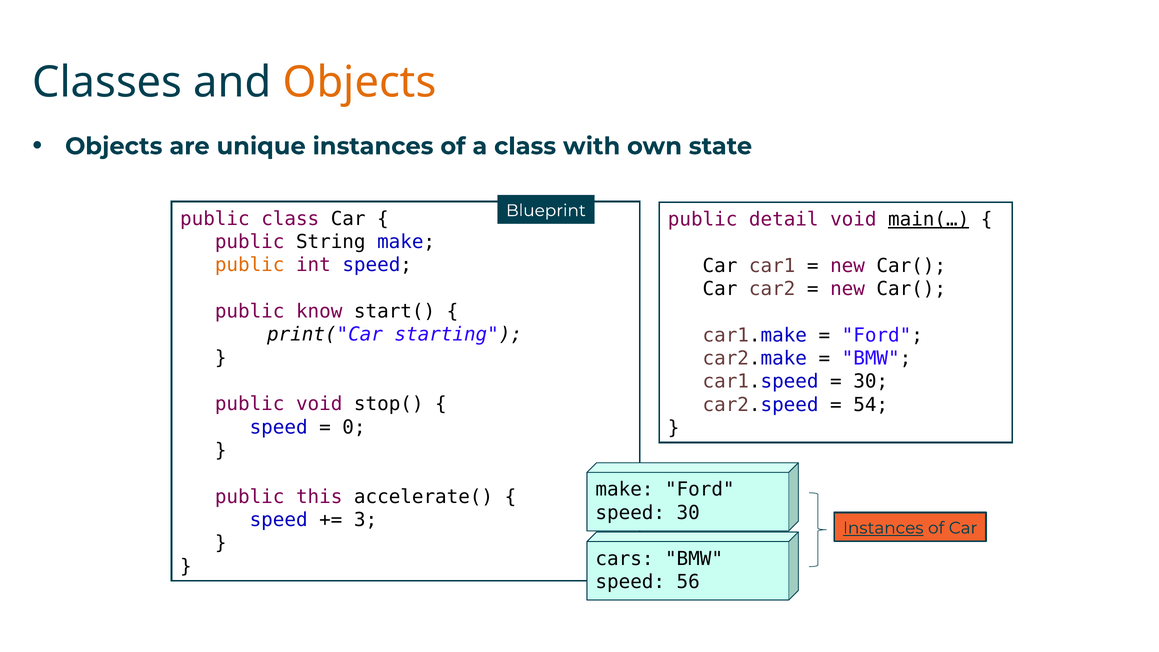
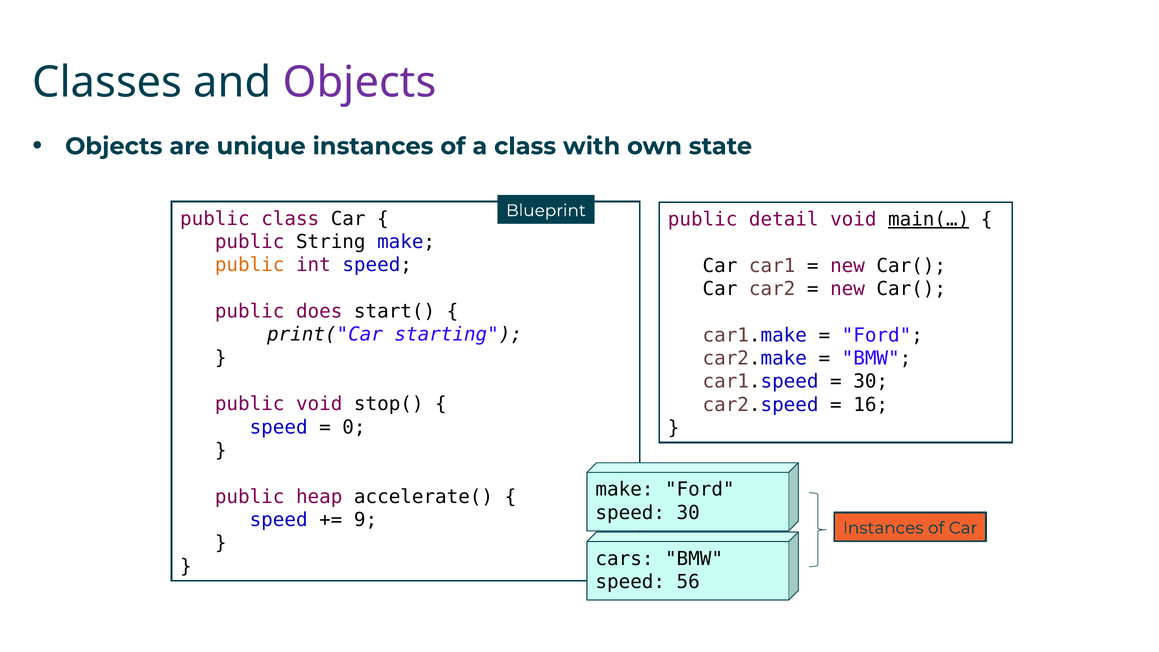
Objects colour: orange -> purple (360, 83)
know: know -> does (319, 311)
54: 54 -> 16 (871, 405)
this: this -> heap (319, 497)
3: 3 -> 9 (366, 520)
Instances underline: present -> none (883, 528)
